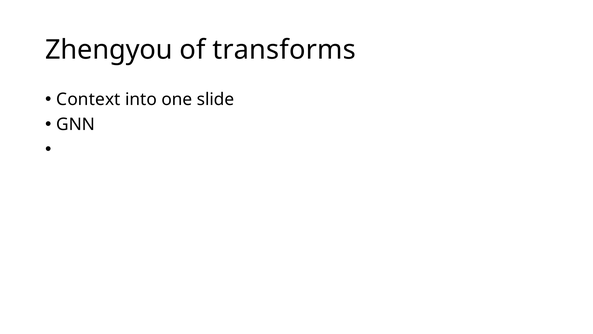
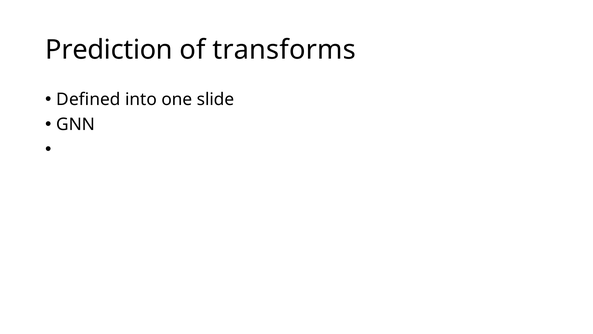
Zhengyou: Zhengyou -> Prediction (109, 50)
Context: Context -> Defined (88, 99)
